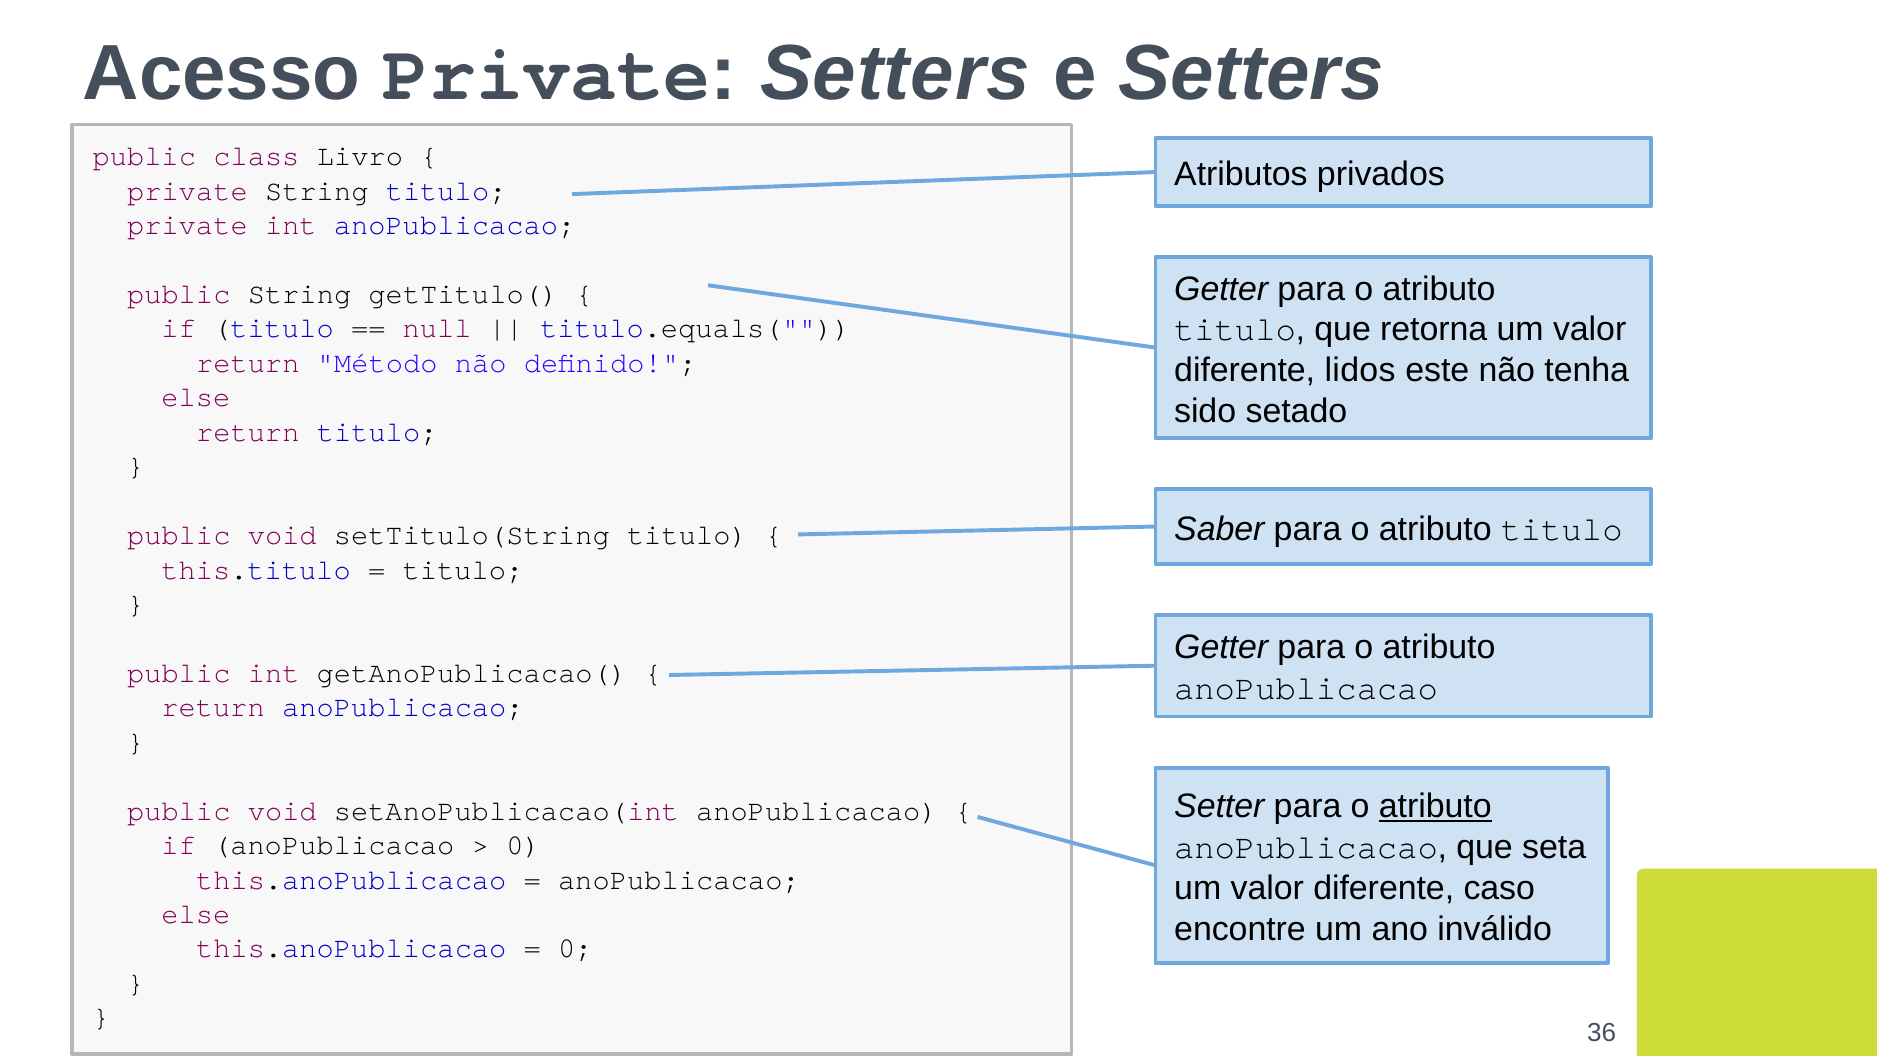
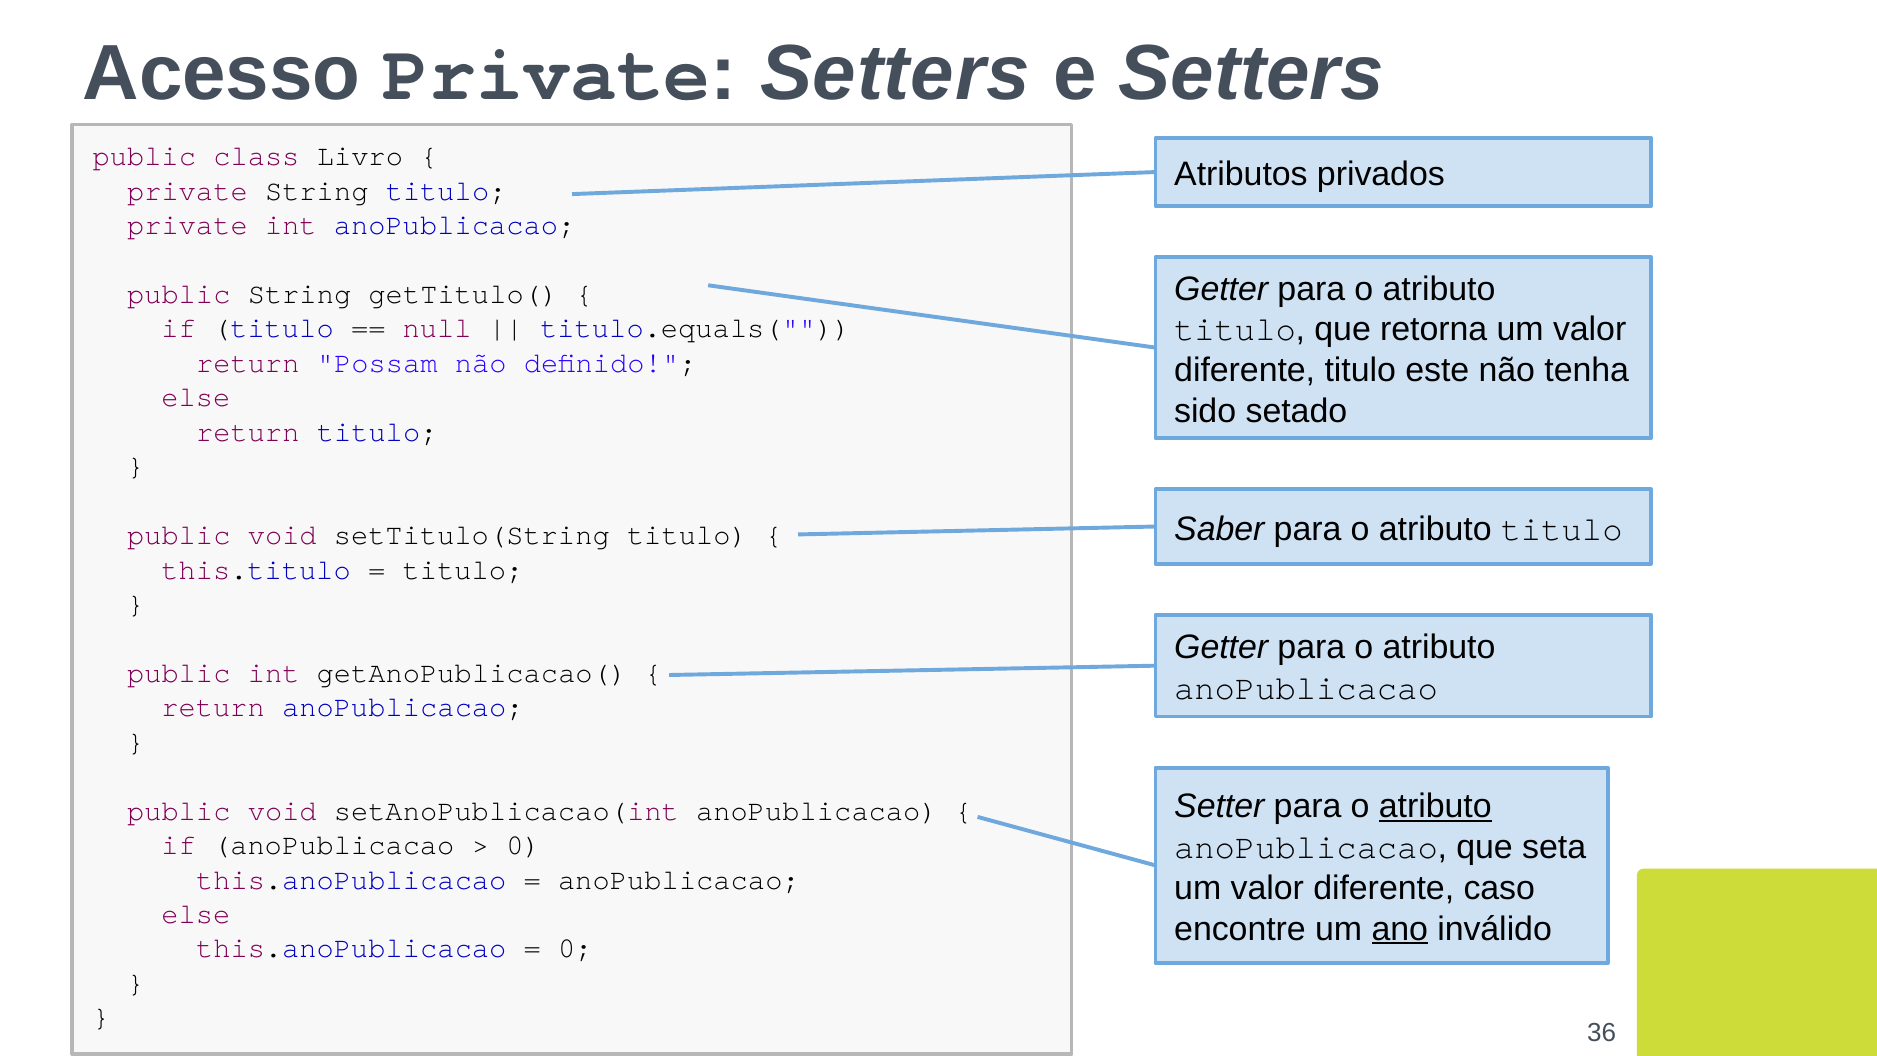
Método: Método -> Possam (377, 363)
diferente lidos: lidos -> titulo (1360, 370)
ano underline: none -> present (1400, 929)
